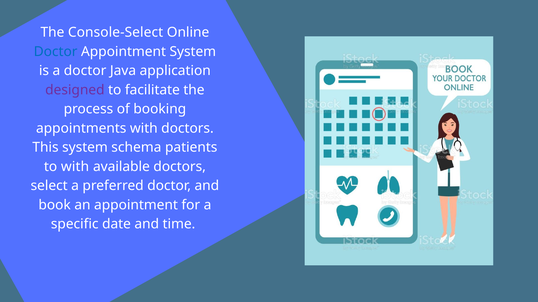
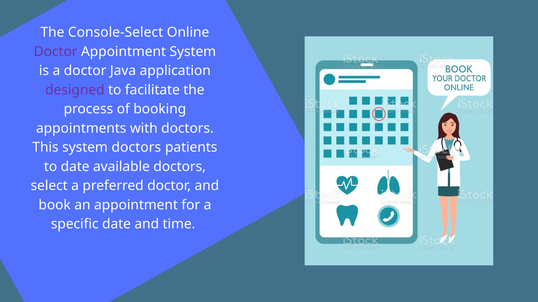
Doctor colour: blue -> purple (56, 52)
system schema: schema -> doctors (136, 148)
to with: with -> date (75, 167)
